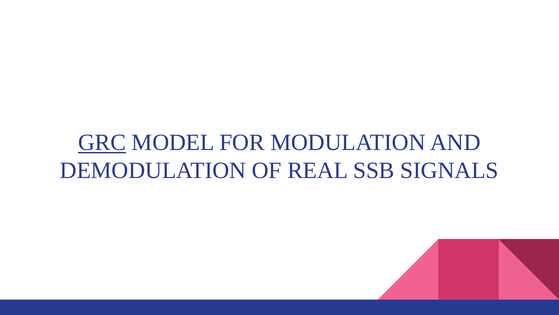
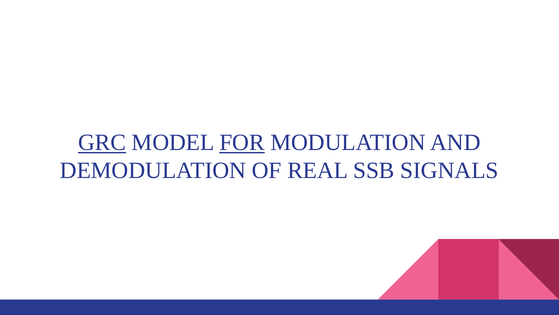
FOR underline: none -> present (242, 142)
